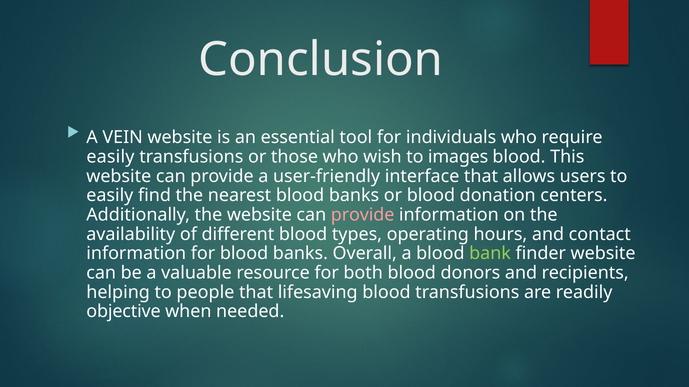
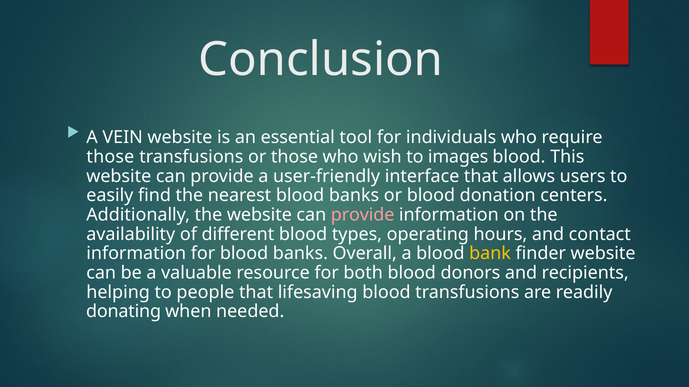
easily: easily -> those (110, 157)
bank colour: light green -> yellow (490, 254)
objective: objective -> donating (124, 312)
